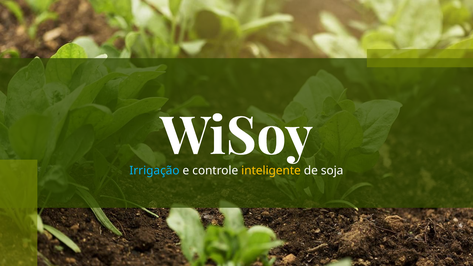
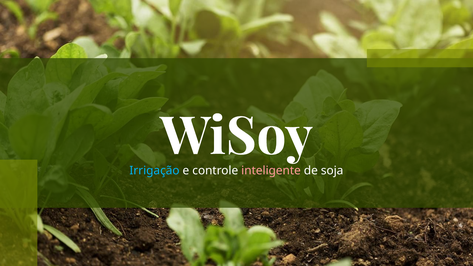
inteligente colour: yellow -> pink (271, 171)
